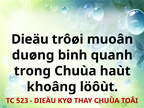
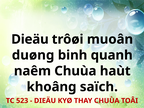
trong: trong -> naêm (32, 71)
löôùt: löôùt -> saïch (99, 87)
